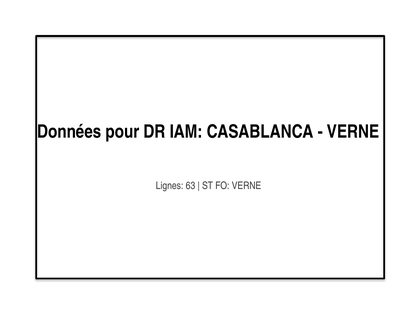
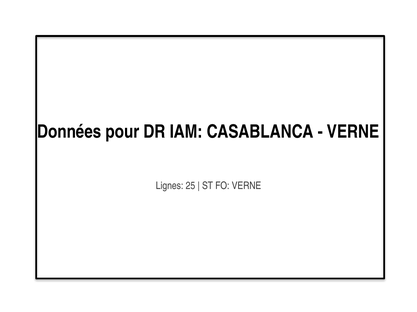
63: 63 -> 25 (190, 186)
